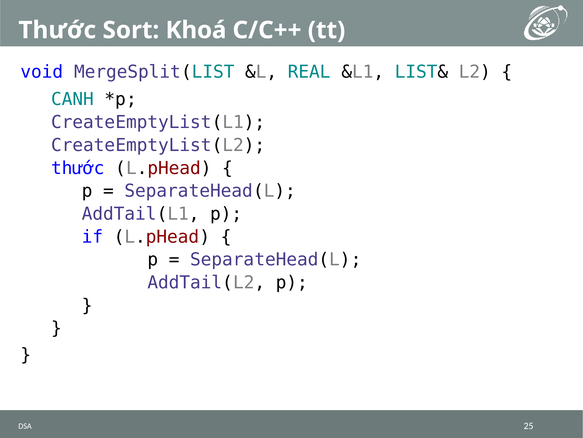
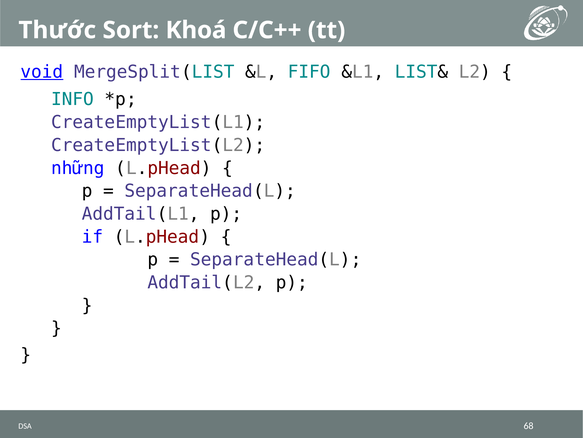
void underline: none -> present (42, 72)
REAL: REAL -> FIFO (309, 72)
CANH: CANH -> INFO (73, 99)
thước: thước -> những (78, 168)
25: 25 -> 68 (529, 425)
